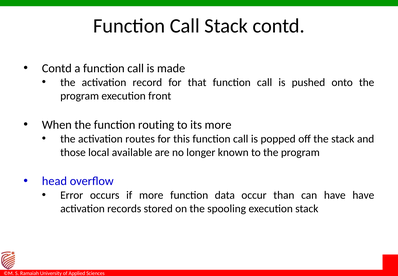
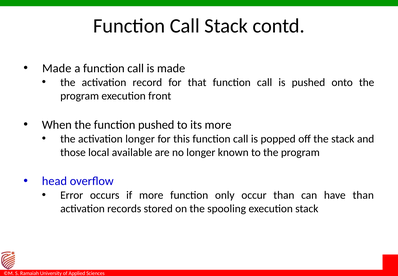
Contd: Contd -> Made (57, 68)
function routing: routing -> pushed (156, 125)
activation routes: routes -> longer (140, 139)
data: data -> only (225, 195)
have have: have -> than (363, 195)
